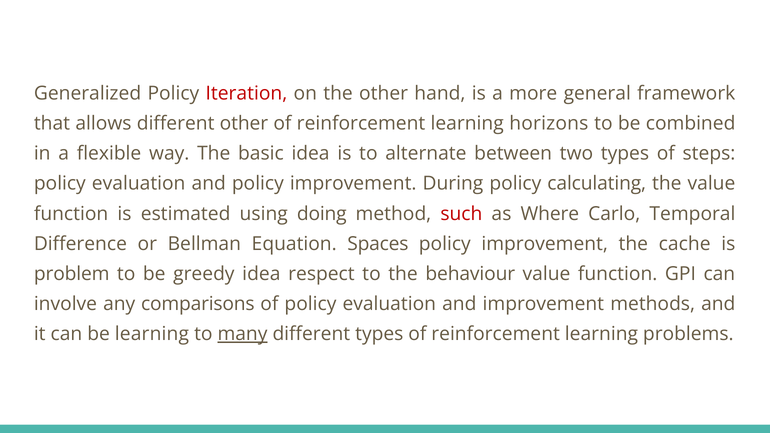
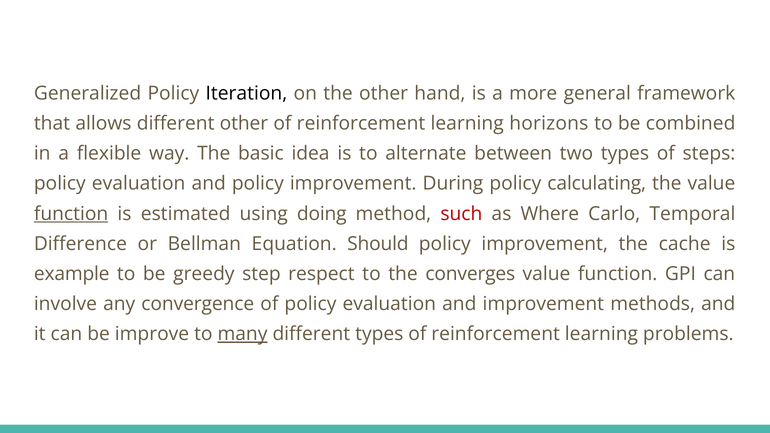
Iteration colour: red -> black (246, 93)
function underline: none -> present (71, 214)
Spaces: Spaces -> Should (378, 244)
problem: problem -> example (72, 274)
greedy idea: idea -> step (261, 274)
behaviour: behaviour -> converges (470, 274)
comparisons: comparisons -> convergence (198, 304)
be learning: learning -> improve (152, 334)
